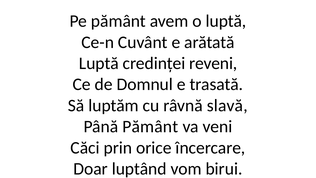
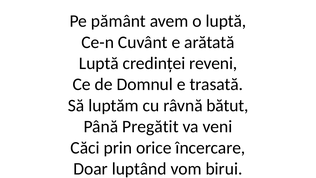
slavă: slavă -> bătut (227, 105)
Până Pământ: Pământ -> Pregătit (150, 126)
